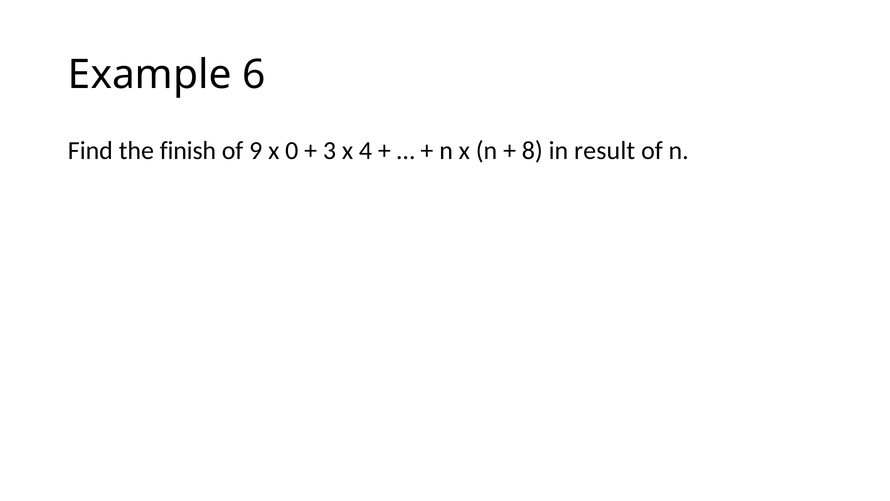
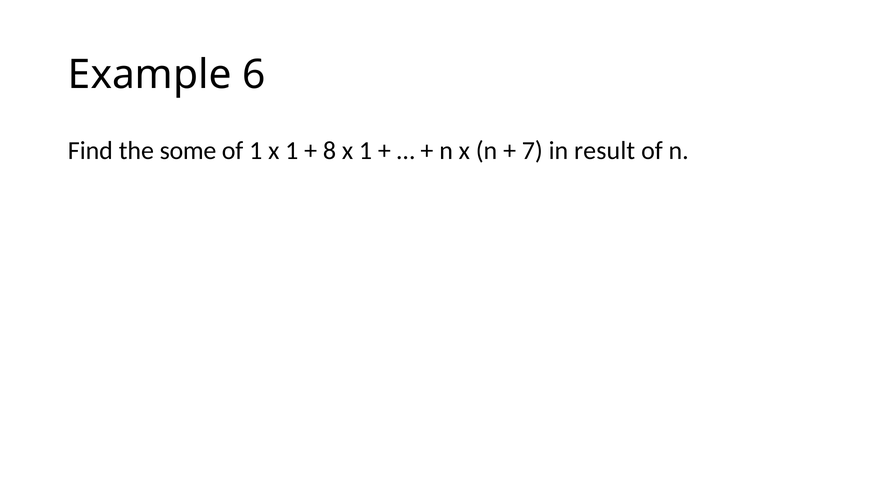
finish: finish -> some (188, 150)
of 9: 9 -> 1 (256, 150)
0: 0 -> 1 (292, 150)
3: 3 -> 8 (330, 150)
4: 4 -> 1 (366, 150)
8: 8 -> 7 (532, 150)
